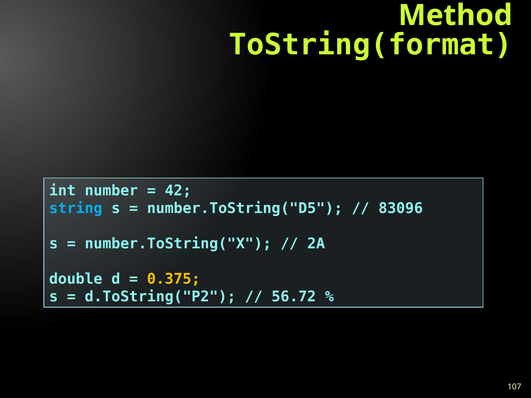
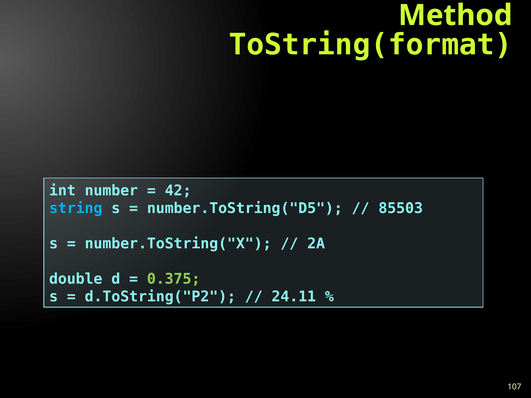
83096: 83096 -> 85503 (401, 208)
0.375 colour: yellow -> light green (174, 279)
56.72: 56.72 -> 24.11 (294, 297)
